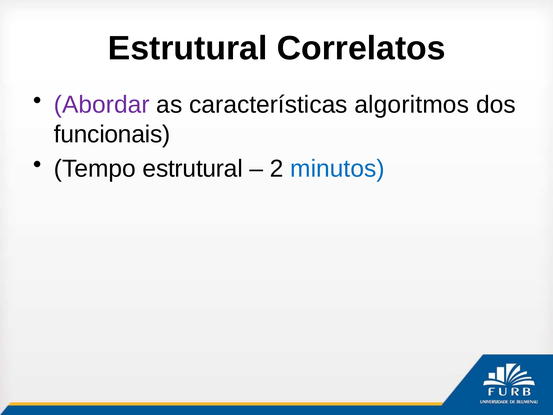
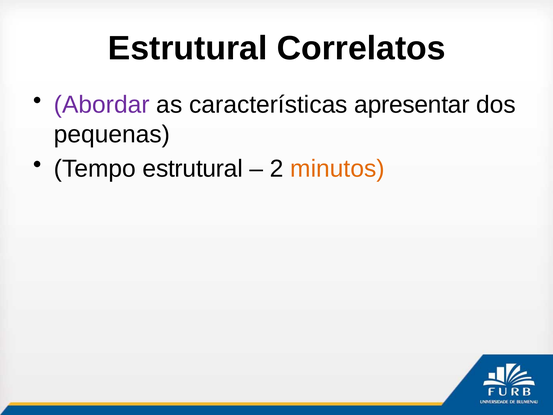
algoritmos: algoritmos -> apresentar (412, 105)
funcionais: funcionais -> pequenas (112, 134)
minutos colour: blue -> orange (337, 169)
